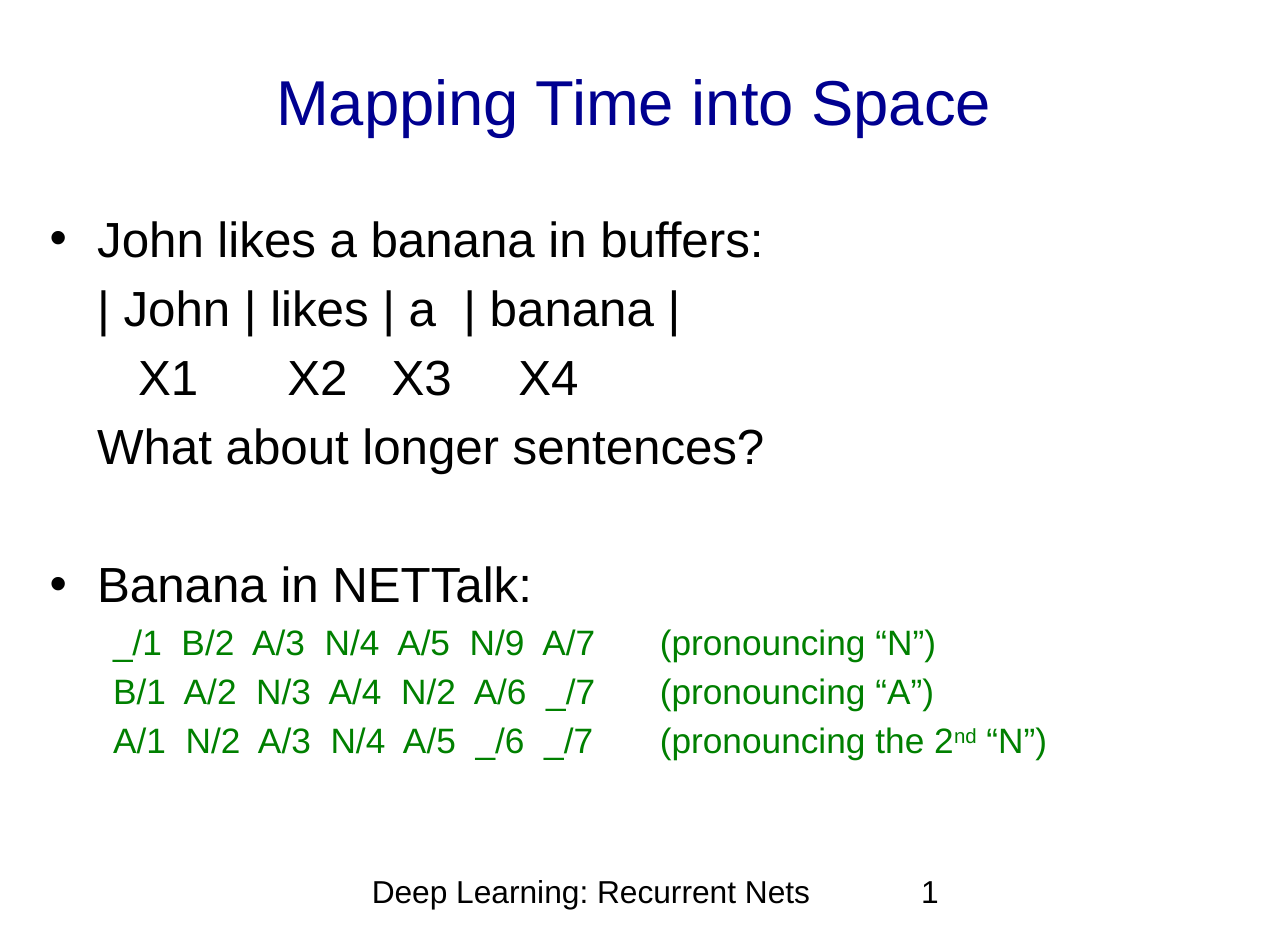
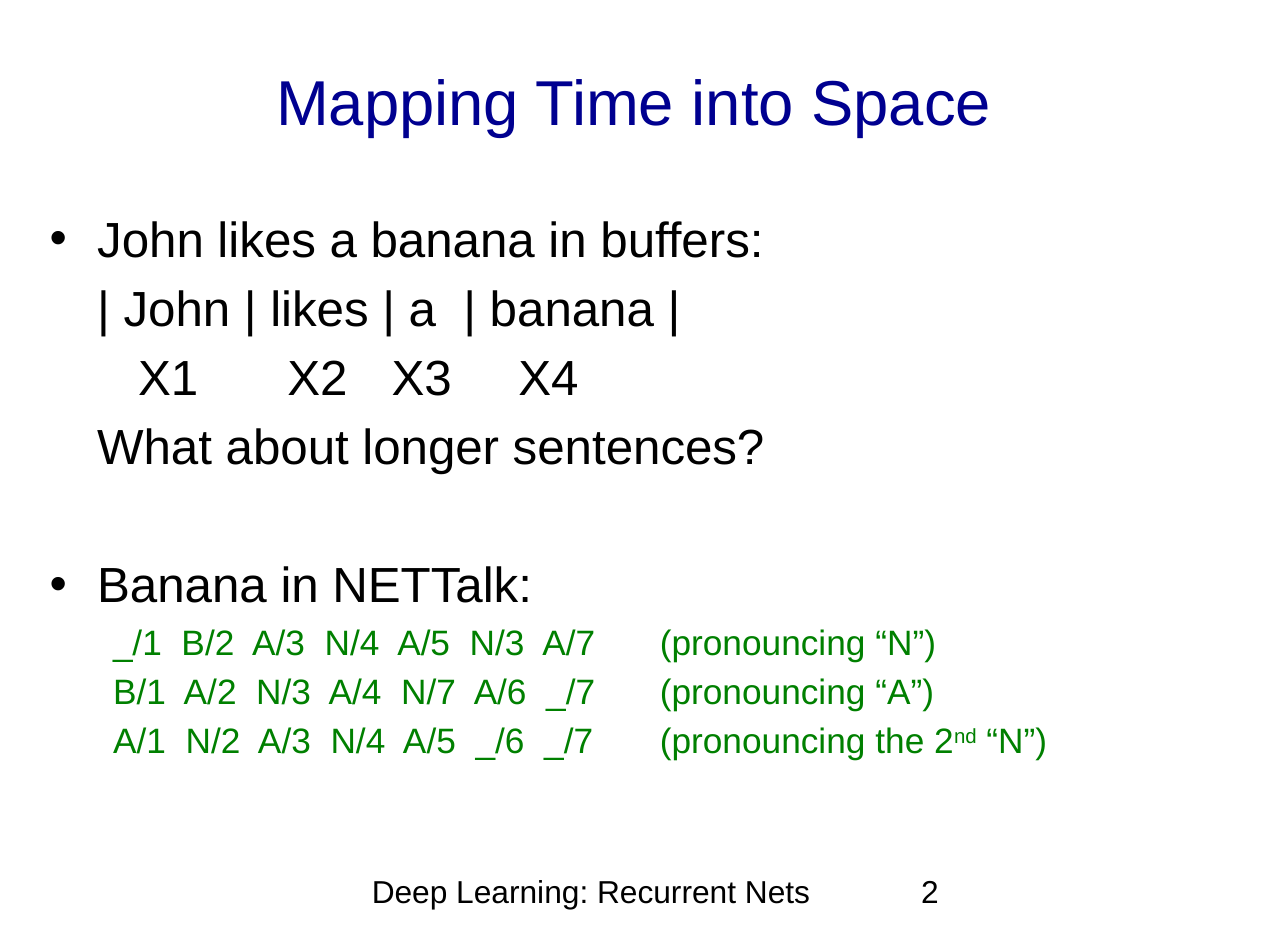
A/5 N/9: N/9 -> N/3 (497, 644)
A/4 N/2: N/2 -> N/7 (429, 693)
1: 1 -> 2 (930, 894)
